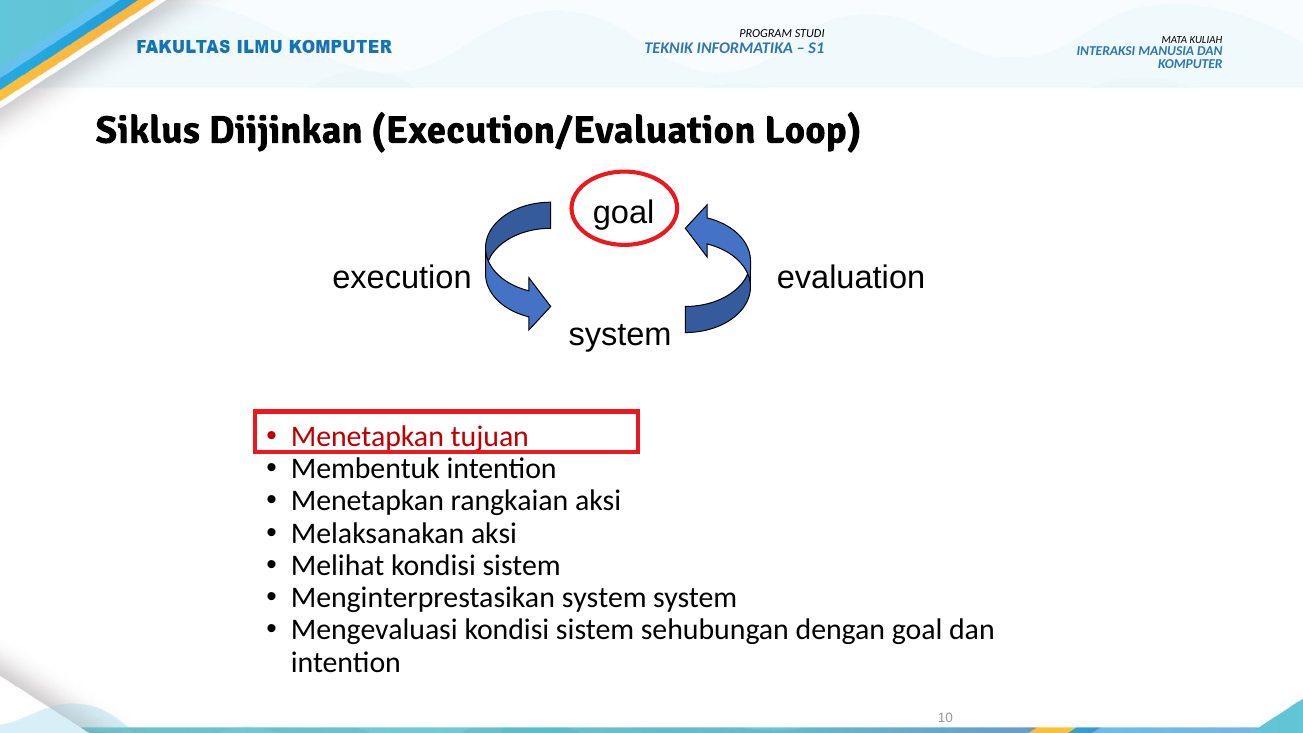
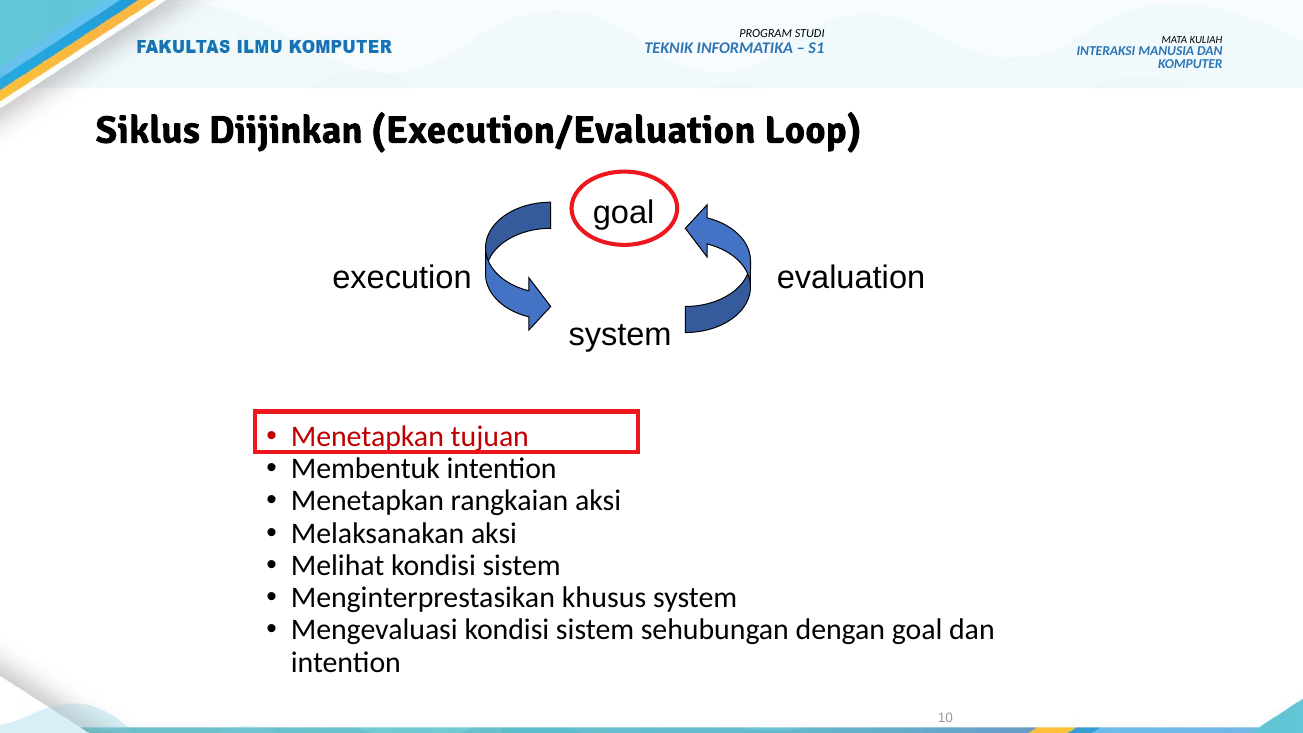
Menginterprestasikan system: system -> khusus (604, 598)
